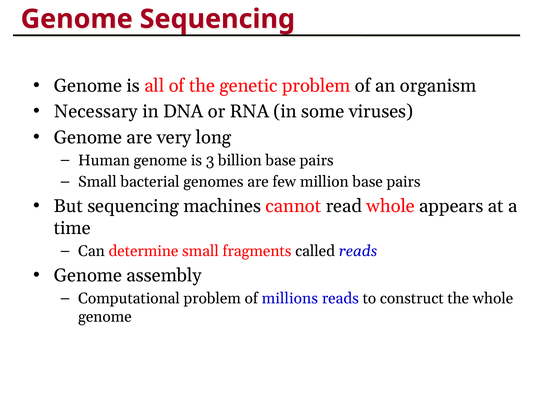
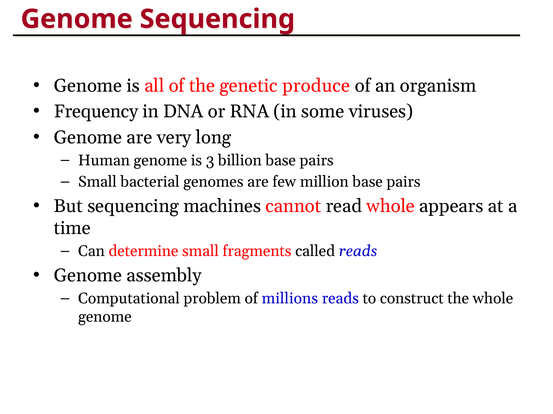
genetic problem: problem -> produce (316, 86)
Necessary: Necessary -> Frequency (96, 112)
